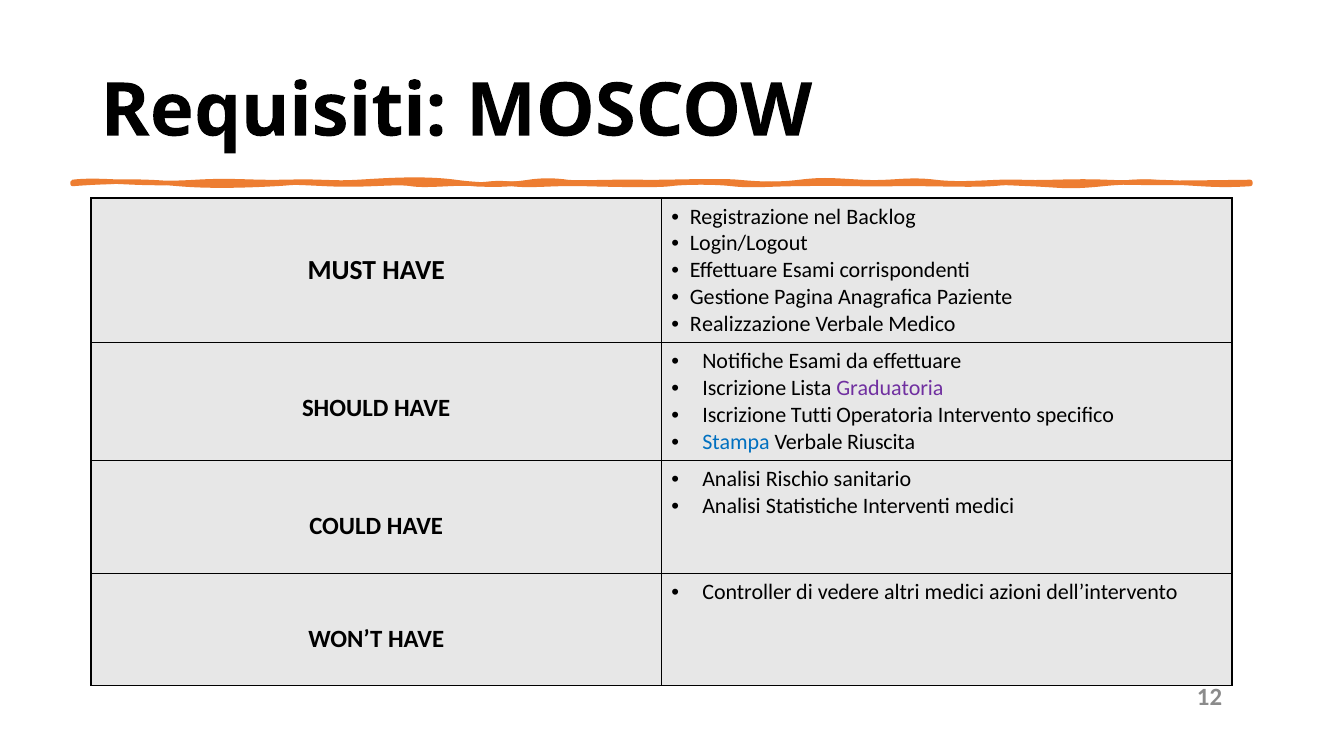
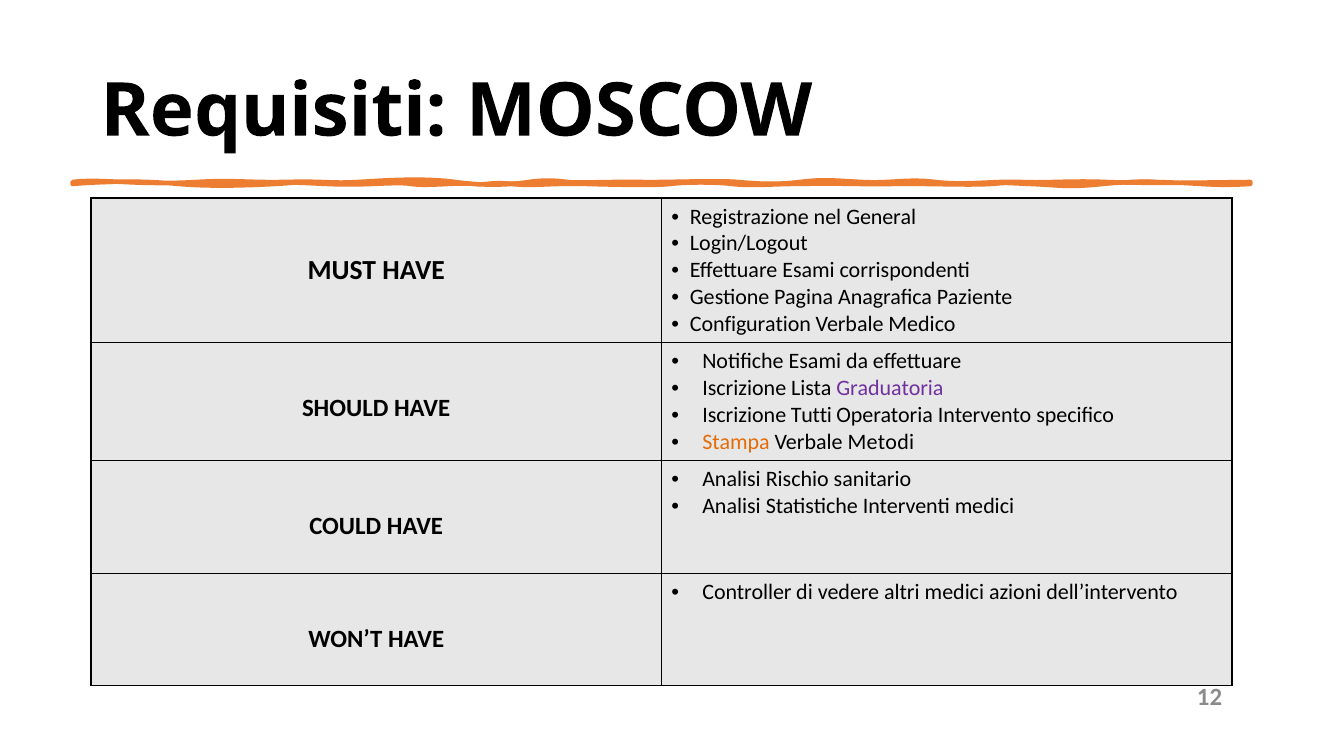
Backlog: Backlog -> General (881, 217)
Realizzazione: Realizzazione -> Configuration (750, 325)
Stampa colour: blue -> orange (736, 442)
Riuscita: Riuscita -> Metodi (881, 442)
